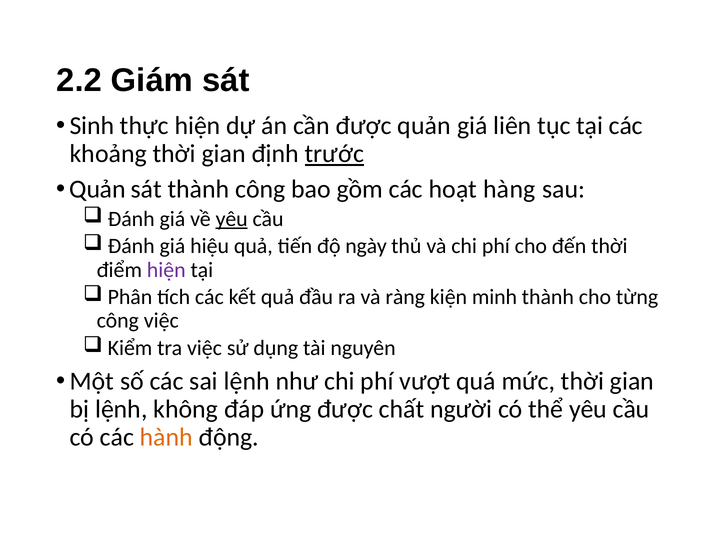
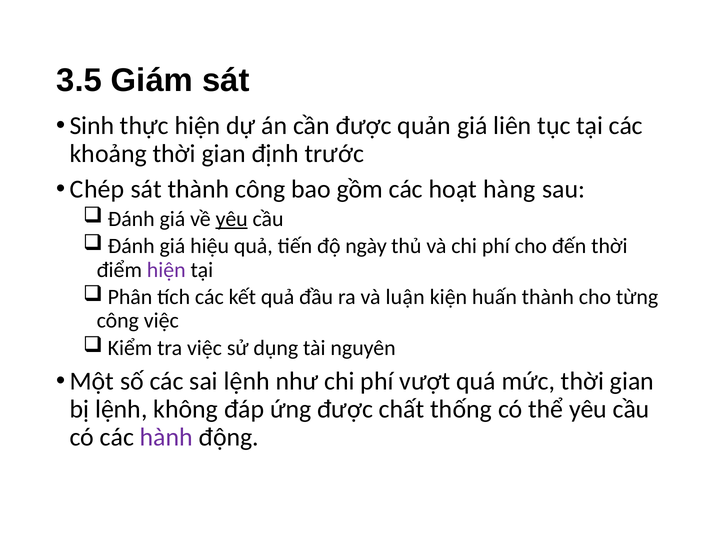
2.2: 2.2 -> 3.5 (79, 80)
trước underline: present -> none (334, 154)
Quản: Quản -> Chép (97, 189)
ràng: ràng -> luận (405, 297)
minh: minh -> huấn (494, 297)
người: người -> thống (461, 409)
hành colour: orange -> purple (166, 437)
